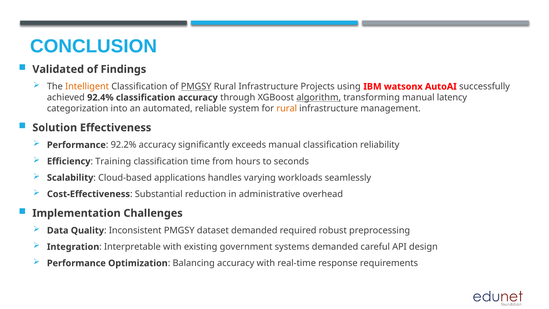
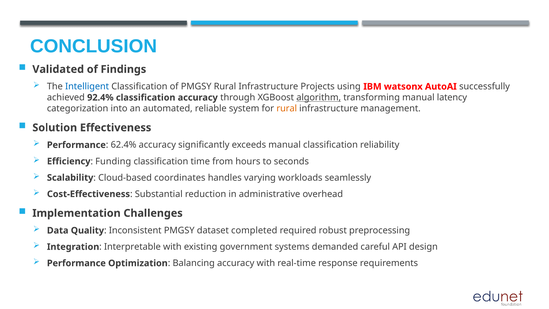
Intelligent colour: orange -> blue (87, 87)
PMGSY underline: present -> none (196, 87)
92.2%: 92.2% -> 62.4% (124, 145)
Training: Training -> Funding (113, 161)
applications: applications -> coordinates (180, 178)
dataset demanded: demanded -> completed (254, 230)
